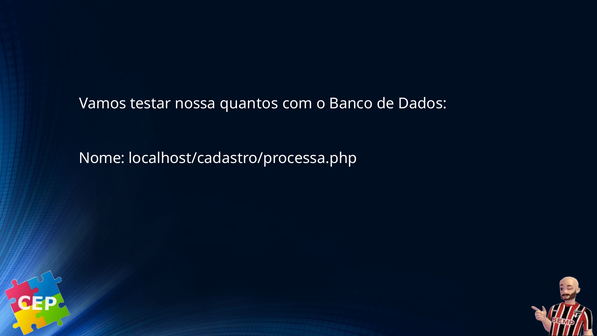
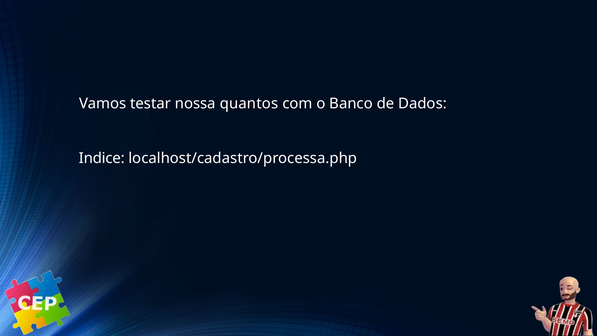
Nome: Nome -> Indice (102, 158)
